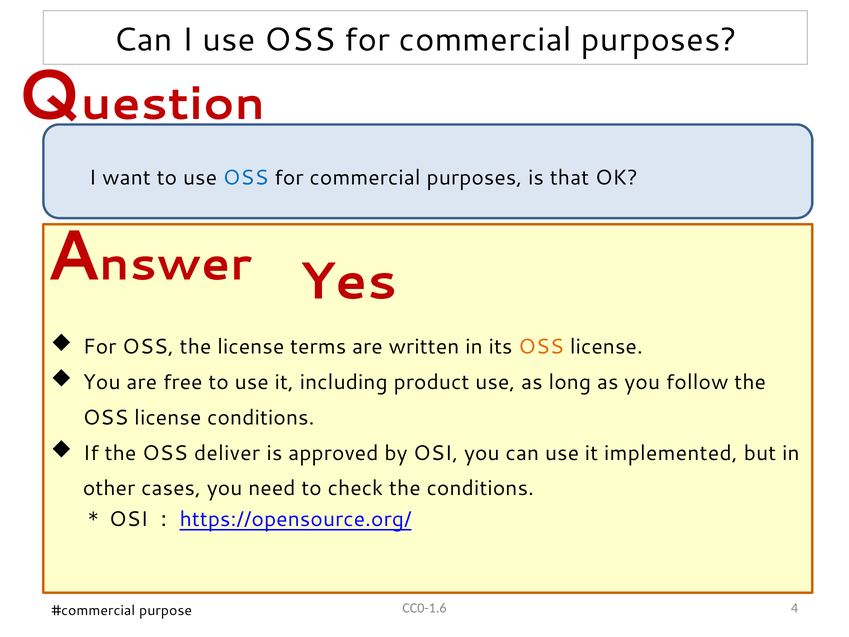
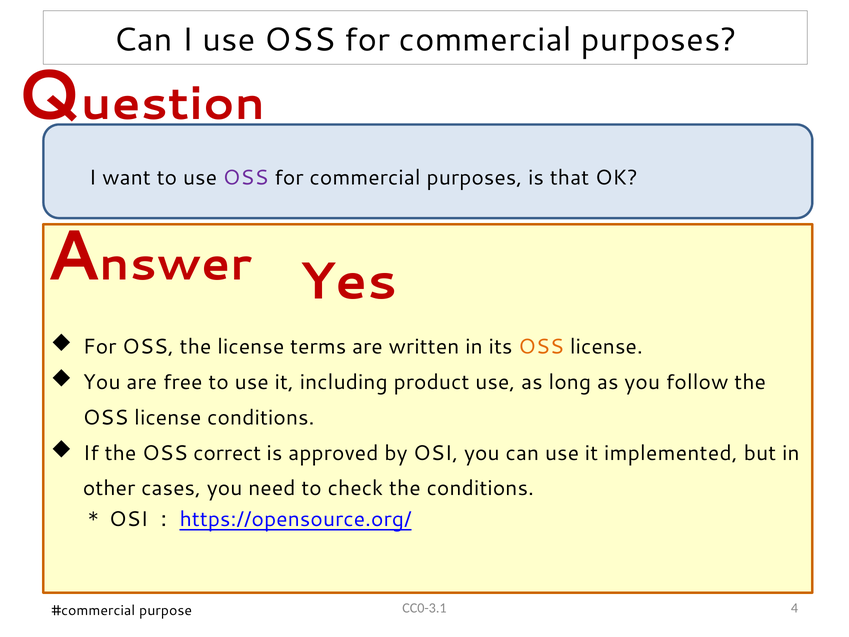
OSS colour: blue -> purple (246, 178)
deliver: deliver -> correct (227, 453)
CC0-1.6: CC0-1.6 -> CC0-3.1 (424, 608)
